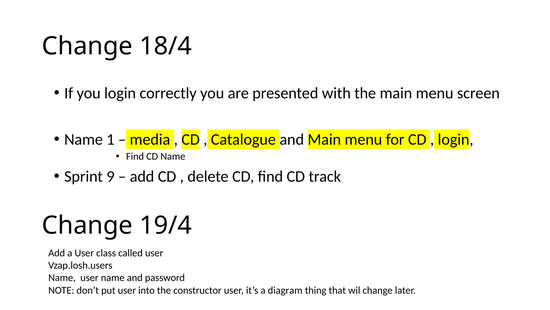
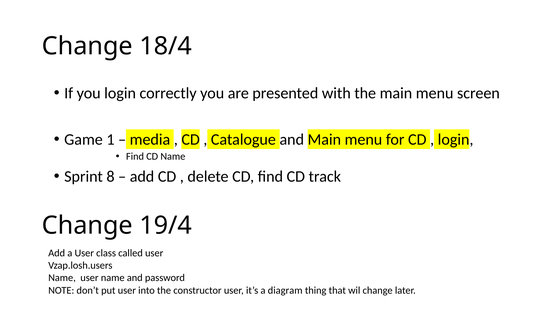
Name: Name -> Game (84, 139)
9: 9 -> 8 (111, 176)
